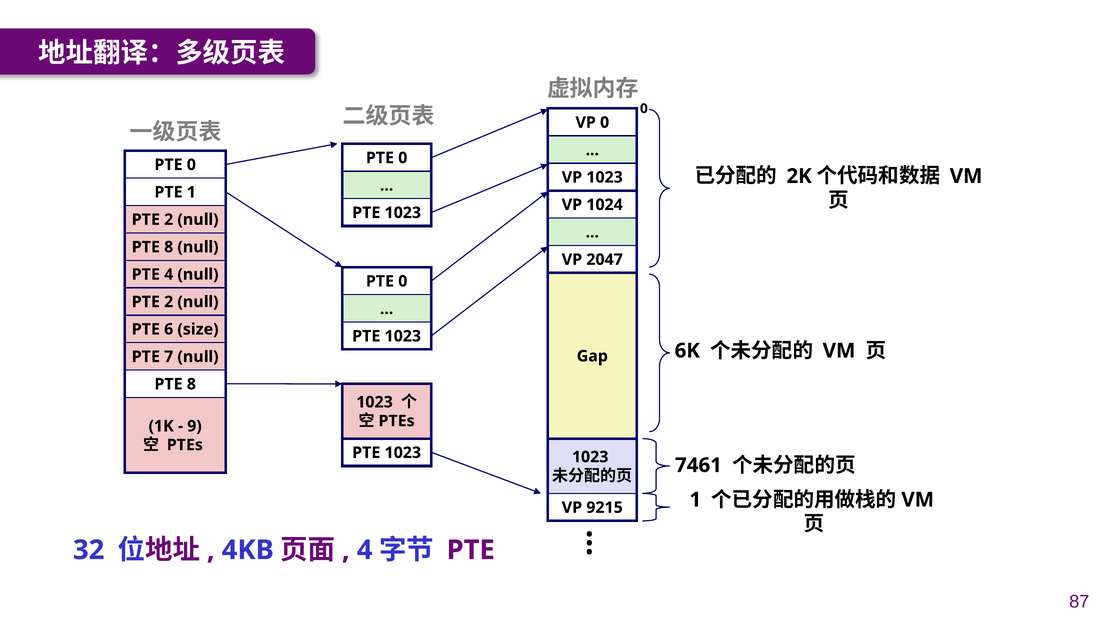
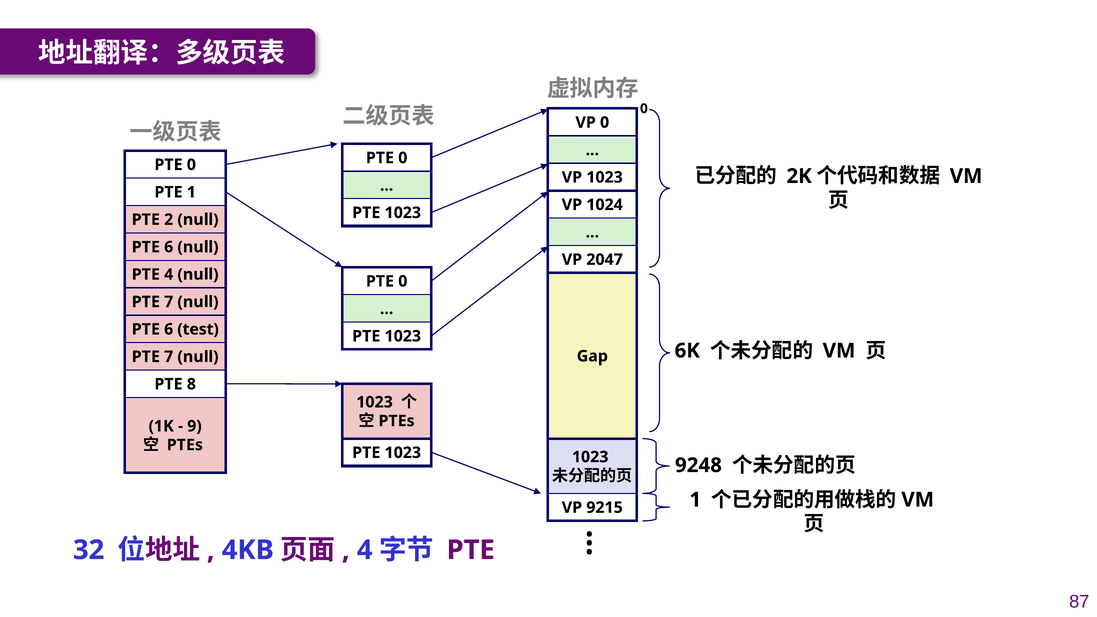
8: 8 -> 6 (169, 247)
2: 2 -> 7 (169, 302)
size: size -> test (198, 329)
7461: 7461 -> 9248 (698, 465)
